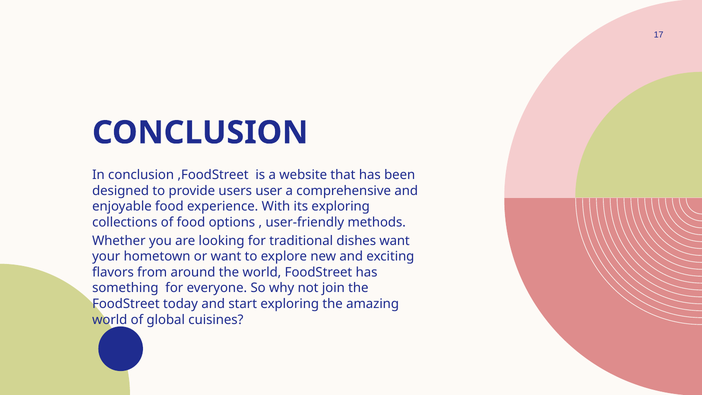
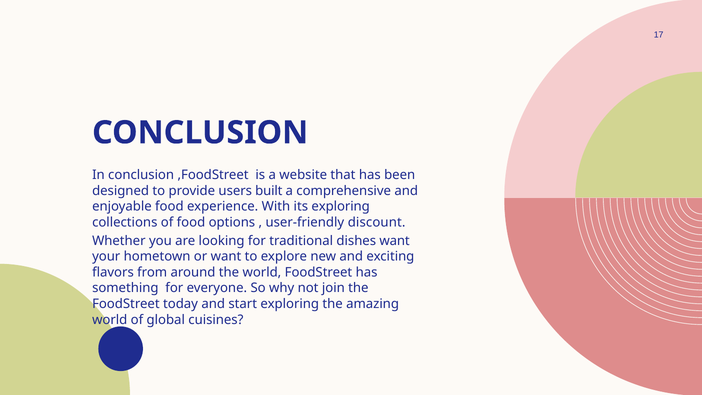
user: user -> built (269, 191)
methods: methods -> discount (377, 222)
